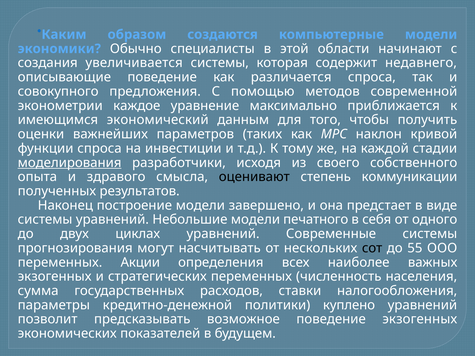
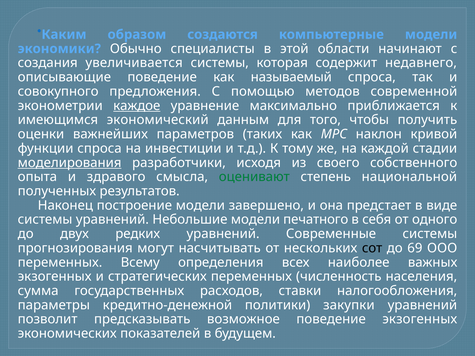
различается: различается -> называемый (291, 77)
каждое underline: none -> present (137, 106)
оценивают colour: black -> green (254, 177)
коммуникации: коммуникации -> национальной (409, 177)
циклах: циклах -> редких (138, 234)
55: 55 -> 69 (415, 248)
Акции: Акции -> Всему (140, 263)
куплено: куплено -> закупки (349, 305)
